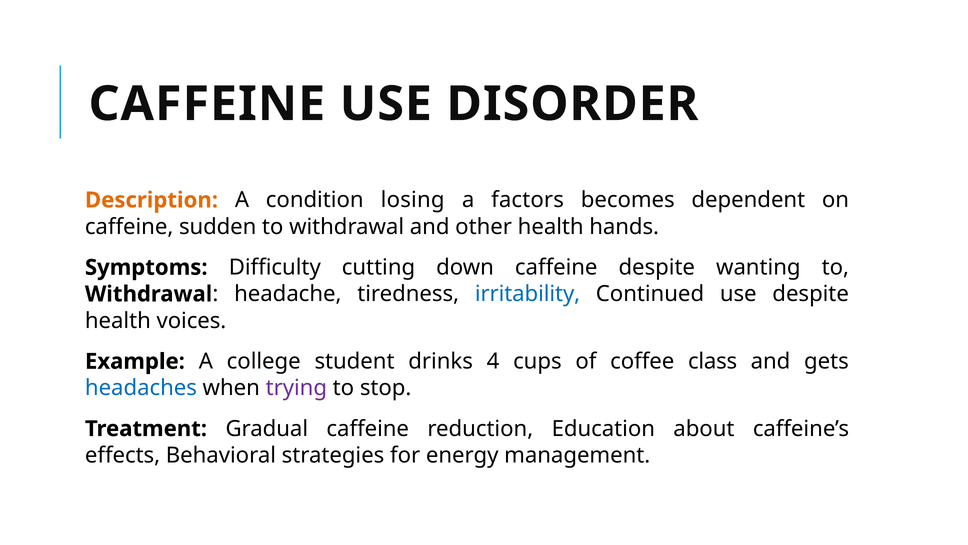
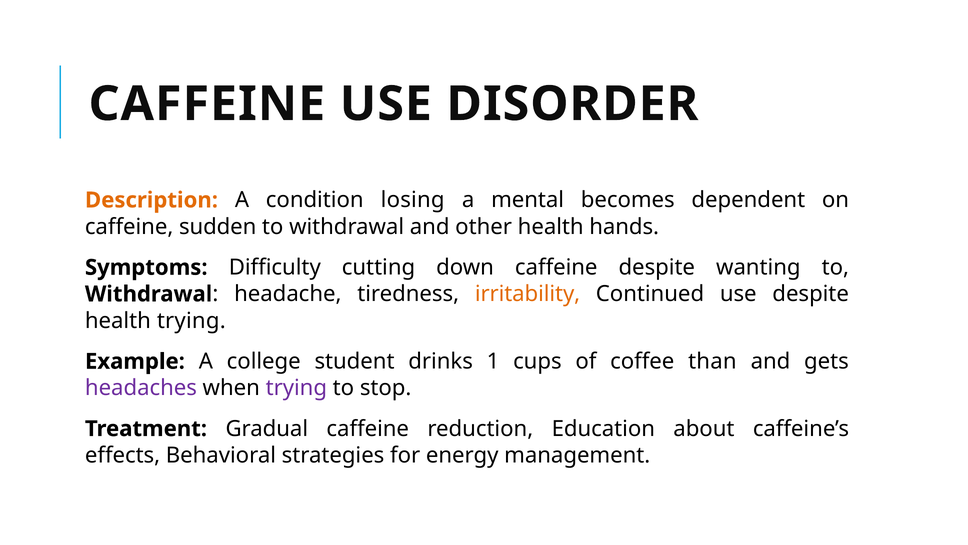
factors: factors -> mental (528, 200)
irritability colour: blue -> orange (528, 294)
health voices: voices -> trying (191, 320)
4: 4 -> 1 (493, 361)
class: class -> than (712, 361)
headaches colour: blue -> purple (141, 388)
